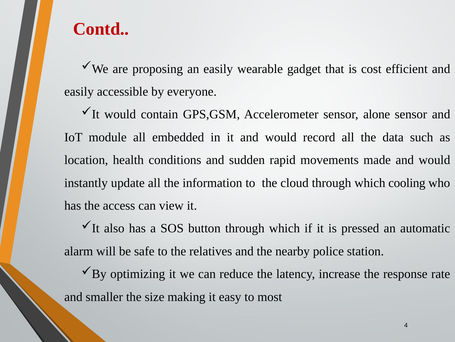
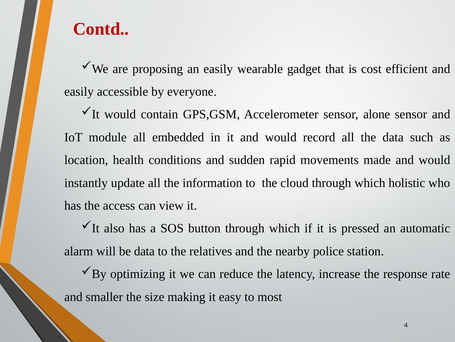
cooling: cooling -> holistic (407, 182)
be safe: safe -> data (144, 251)
